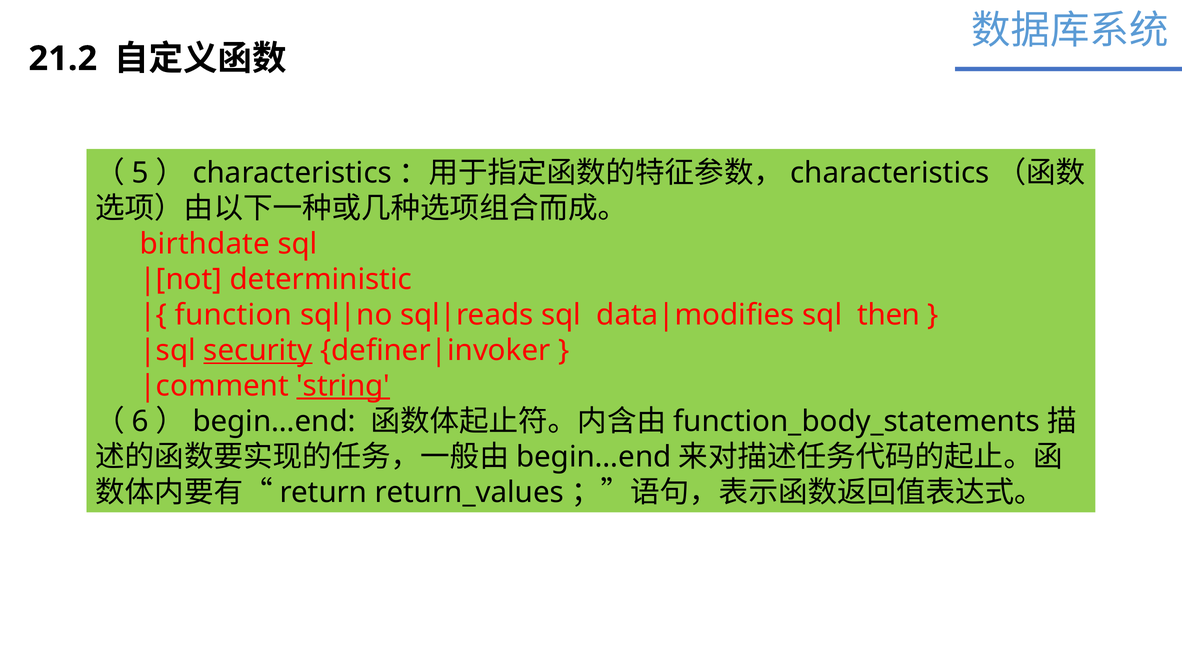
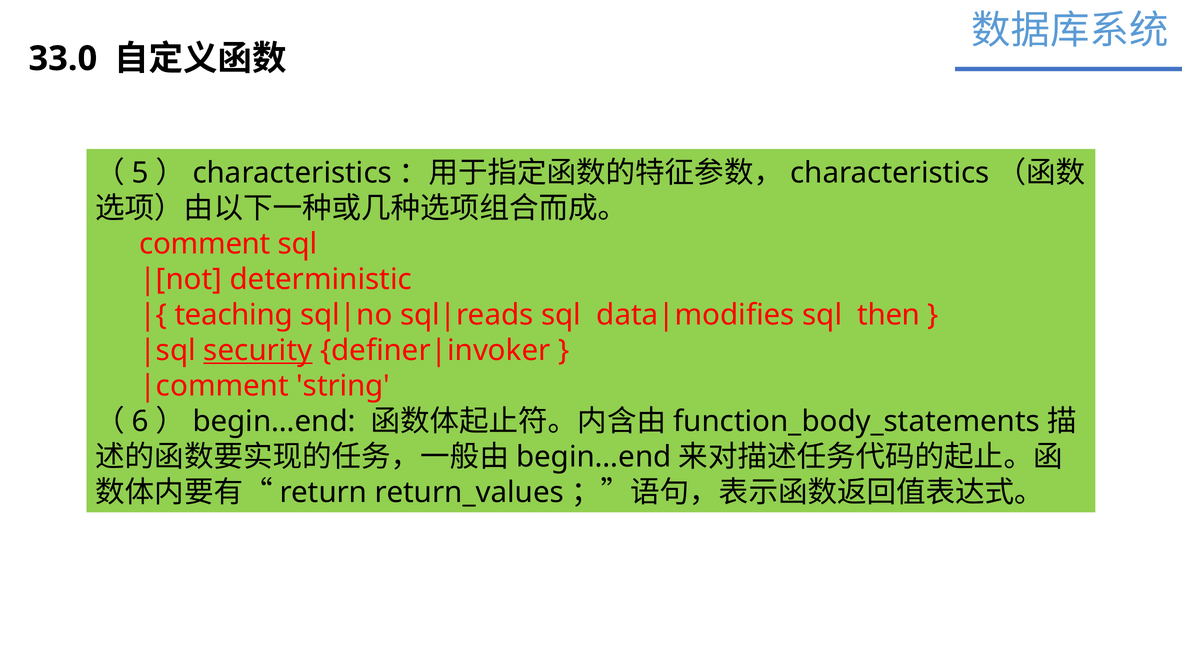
21.2: 21.2 -> 33.0 (63, 59)
birthdate: birthdate -> comment (205, 244)
function: function -> teaching (234, 315)
string underline: present -> none (343, 386)
